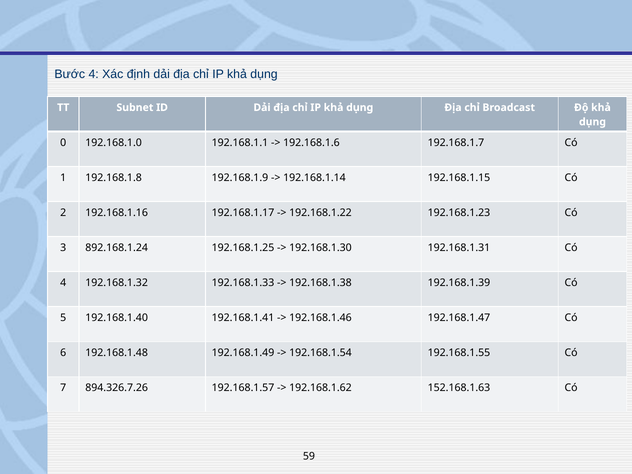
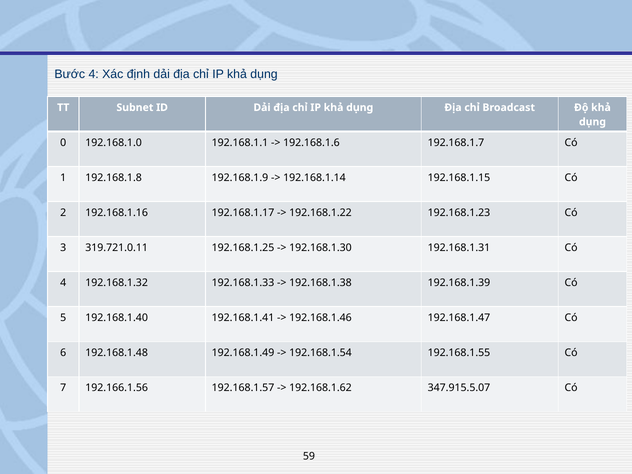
892.168.1.24: 892.168.1.24 -> 319.721.0.11 (117, 248)
894.326.7.26: 894.326.7.26 -> 192.166.1.56 (117, 388)
152.168.1.63: 152.168.1.63 -> 347.915.5.07 (459, 388)
